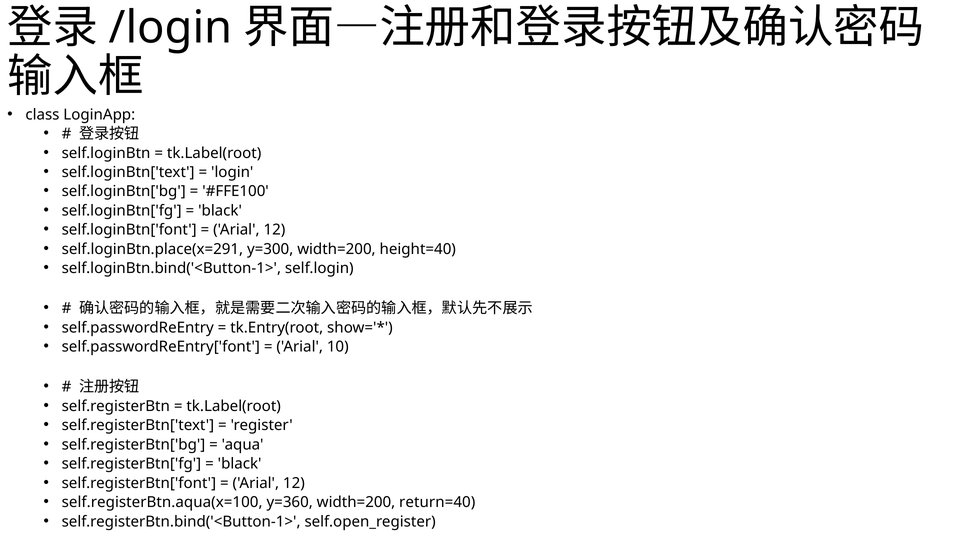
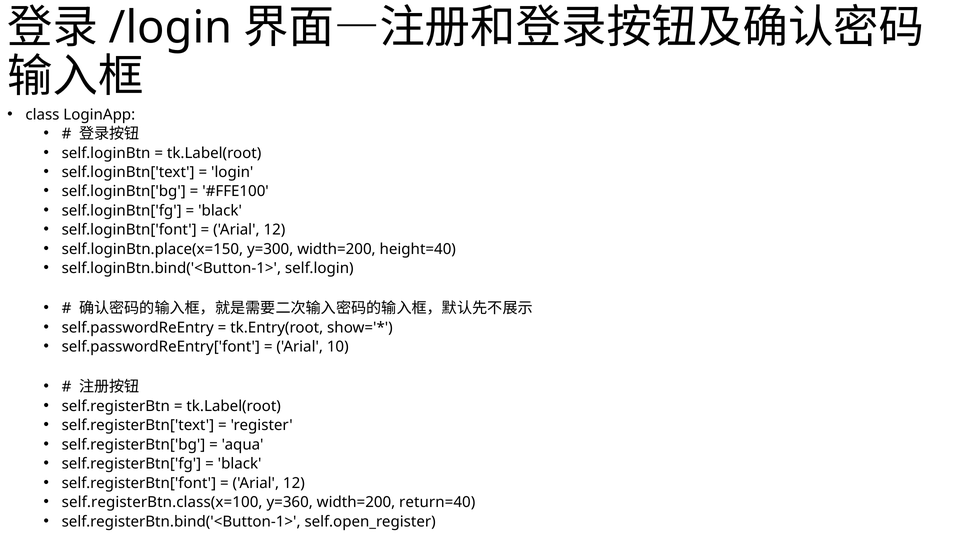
self.loginBtn.place(x=291: self.loginBtn.place(x=291 -> self.loginBtn.place(x=150 (152, 249)
self.registerBtn.aqua(x=100: self.registerBtn.aqua(x=100 -> self.registerBtn.class(x=100 (162, 502)
